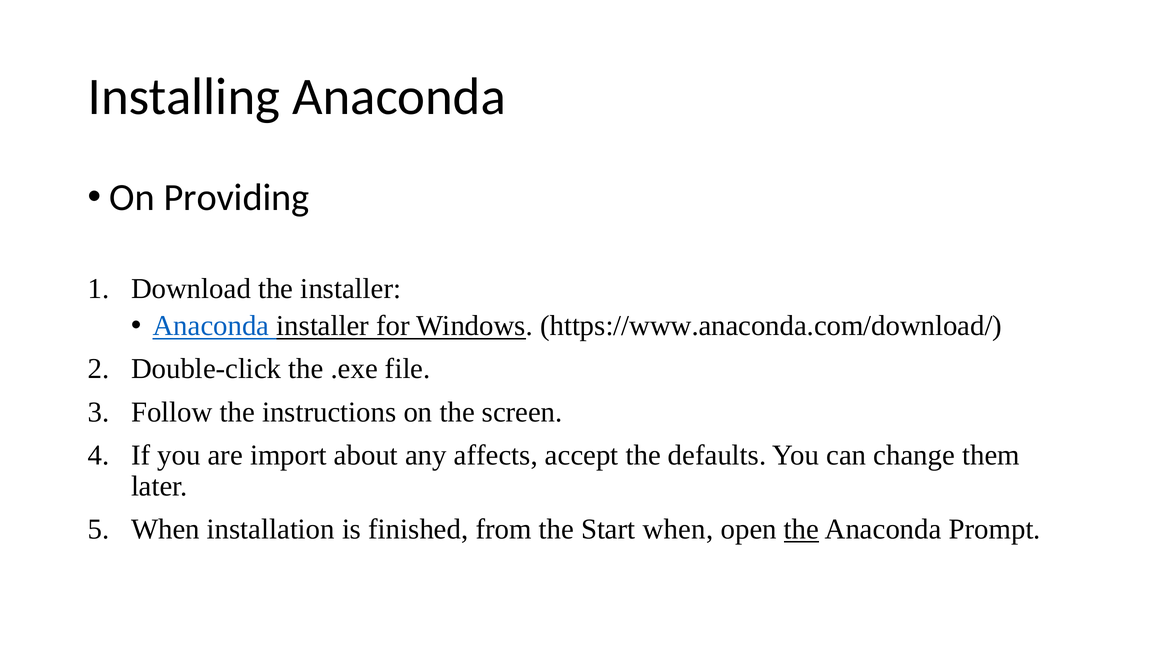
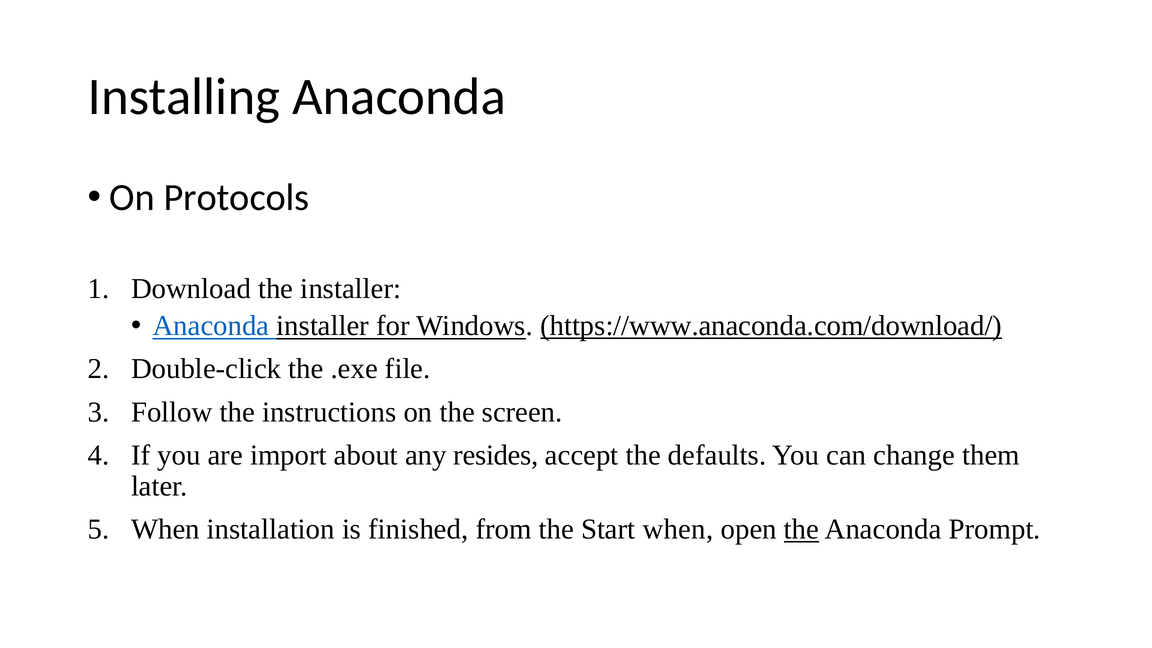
Providing: Providing -> Protocols (237, 197)
https://www.anaconda.com/download/ underline: none -> present (771, 326)
affects: affects -> resides (496, 455)
